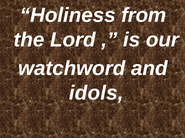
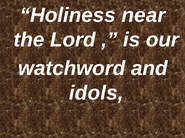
from: from -> near (143, 15)
